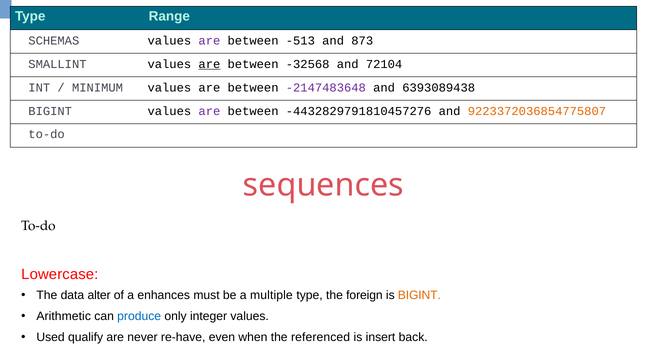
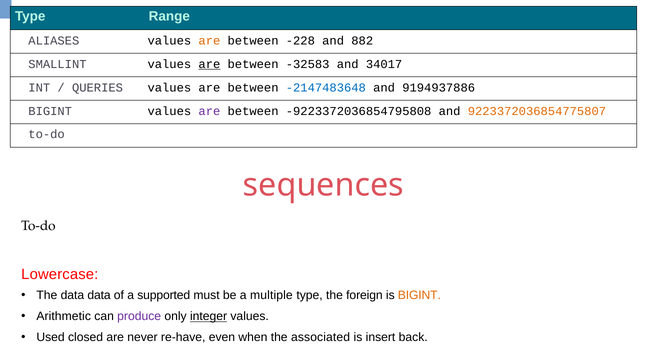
SCHEMAS: SCHEMAS -> ALIASES (54, 41)
are colour: purple -> orange (209, 41)
-513: -513 -> -228 (300, 41)
873: 873 -> 882 (362, 41)
-32568: -32568 -> -32583 (308, 64)
72104: 72104 -> 34017 (384, 64)
MINIMUM: MINIMUM -> QUERIES (97, 88)
-2147483648 colour: purple -> blue (326, 88)
6393089438: 6393089438 -> 9194937886 (439, 88)
-4432829791810457276: -4432829791810457276 -> -9223372036854795808 (359, 111)
data alter: alter -> data (99, 295)
enhances: enhances -> supported (164, 295)
produce colour: blue -> purple (139, 316)
integer underline: none -> present (209, 316)
qualify: qualify -> closed (86, 337)
referenced: referenced -> associated (321, 337)
